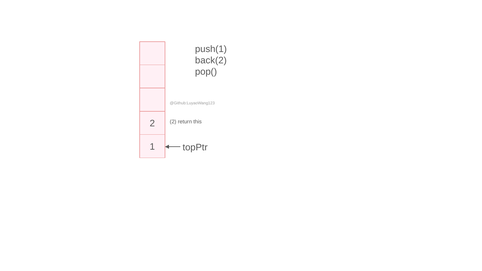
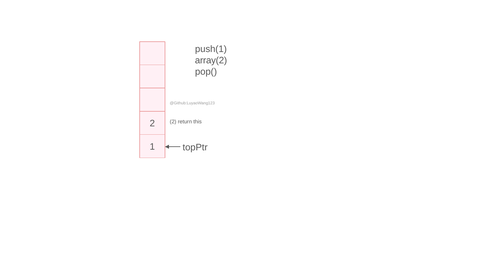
back(2: back(2 -> array(2 (211, 60)
